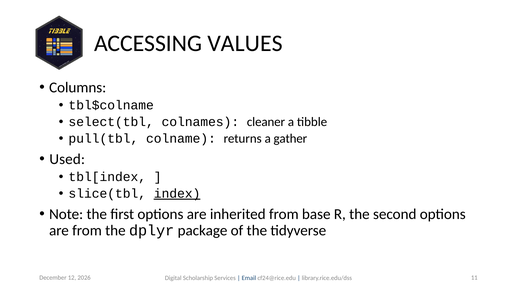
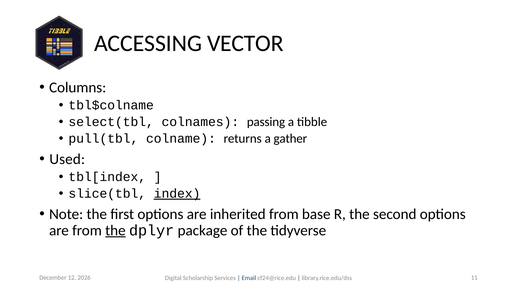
VALUES: VALUES -> VECTOR (245, 43)
cleaner: cleaner -> passing (266, 122)
the underline: none -> present (115, 230)
